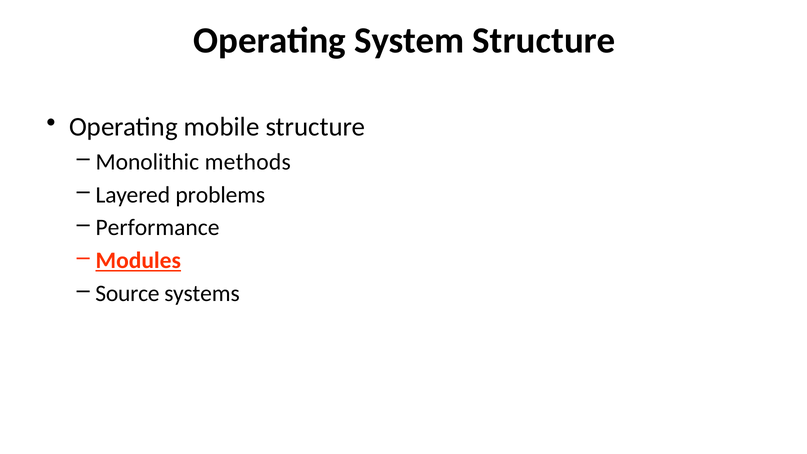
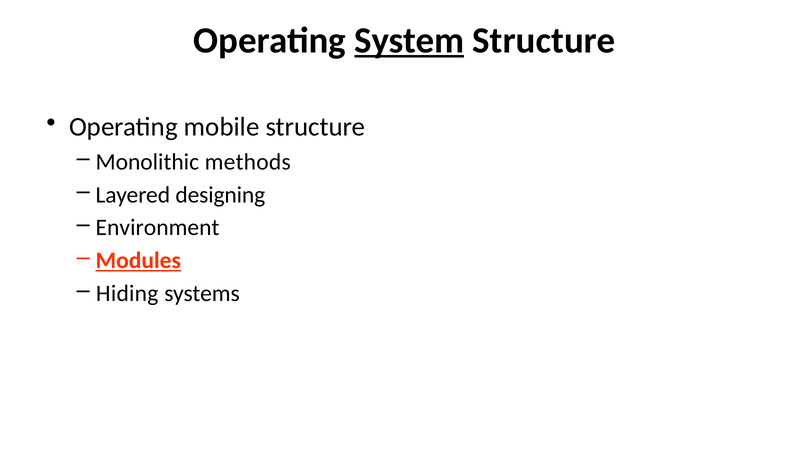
System underline: none -> present (409, 40)
problems: problems -> designing (220, 195)
Performance: Performance -> Environment (158, 228)
Source: Source -> Hiding (127, 294)
